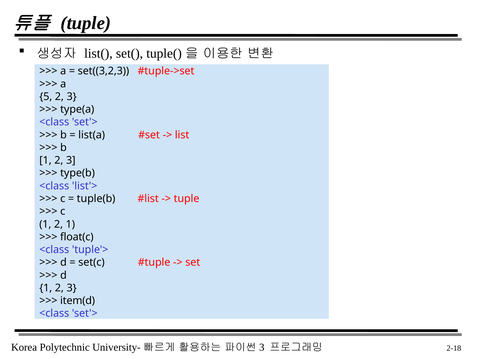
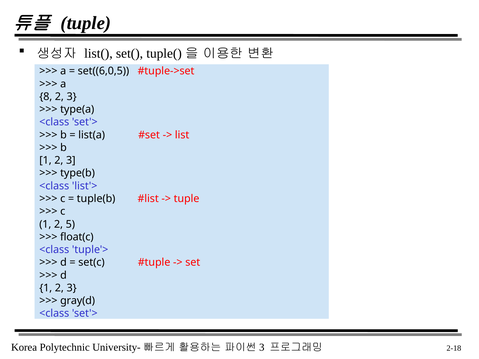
set((3,2,3: set((3,2,3 -> set((6,0,5 (103, 71)
5: 5 -> 8 (46, 97)
2 1: 1 -> 5 (70, 224)
item(d: item(d -> gray(d (78, 301)
